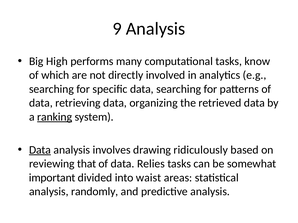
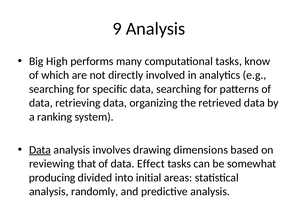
ranking underline: present -> none (55, 117)
ridiculously: ridiculously -> dimensions (201, 150)
Relies: Relies -> Effect (151, 164)
important: important -> producing (52, 178)
waist: waist -> initial (149, 178)
